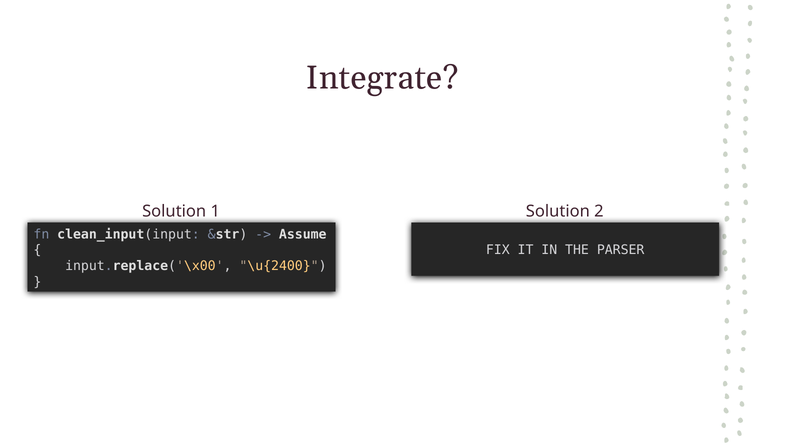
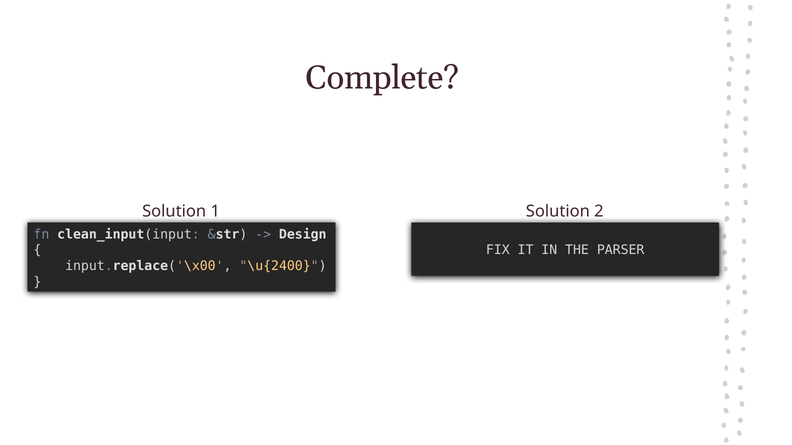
Integrate: Integrate -> Complete (382, 78)
Assume: Assume -> Design (303, 234)
